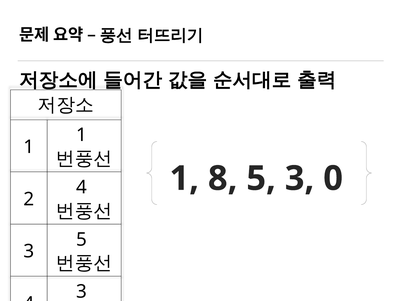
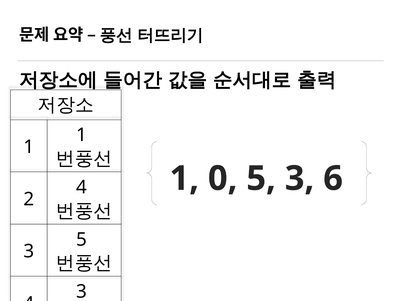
8: 8 -> 0 (223, 178)
0: 0 -> 6 (333, 178)
